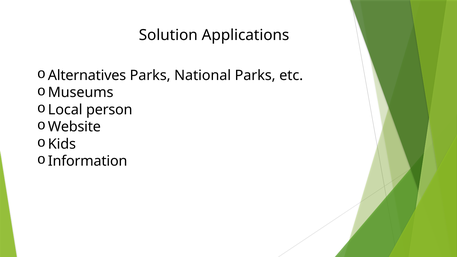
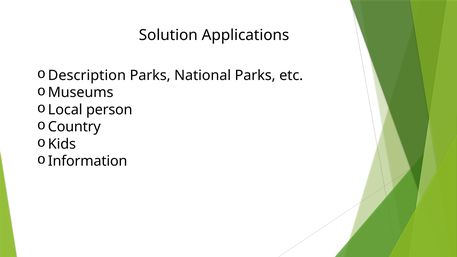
Alternatives: Alternatives -> Description (87, 75)
Website: Website -> Country (74, 127)
